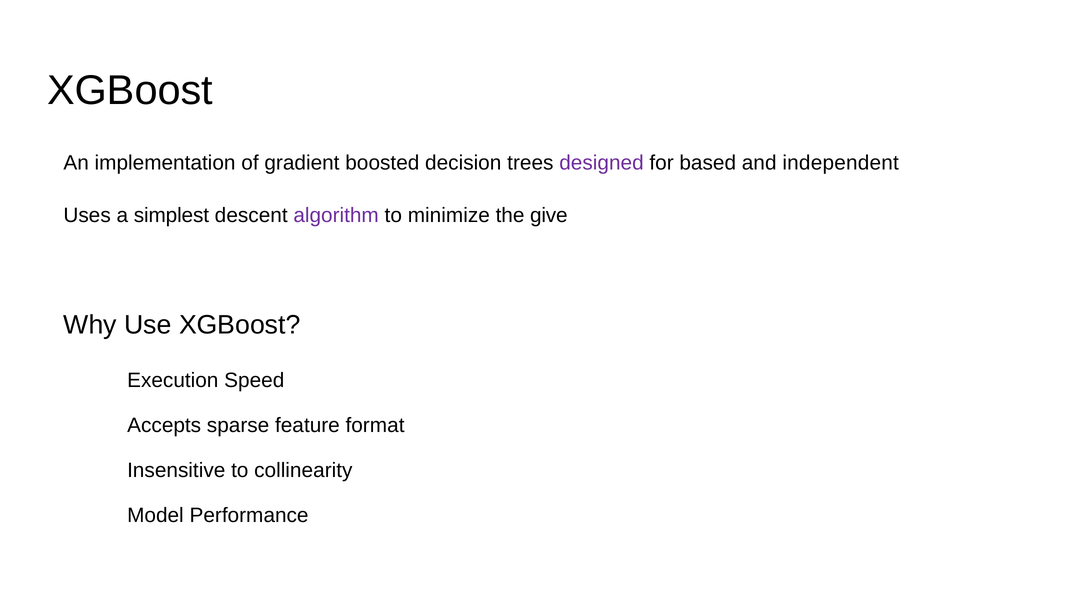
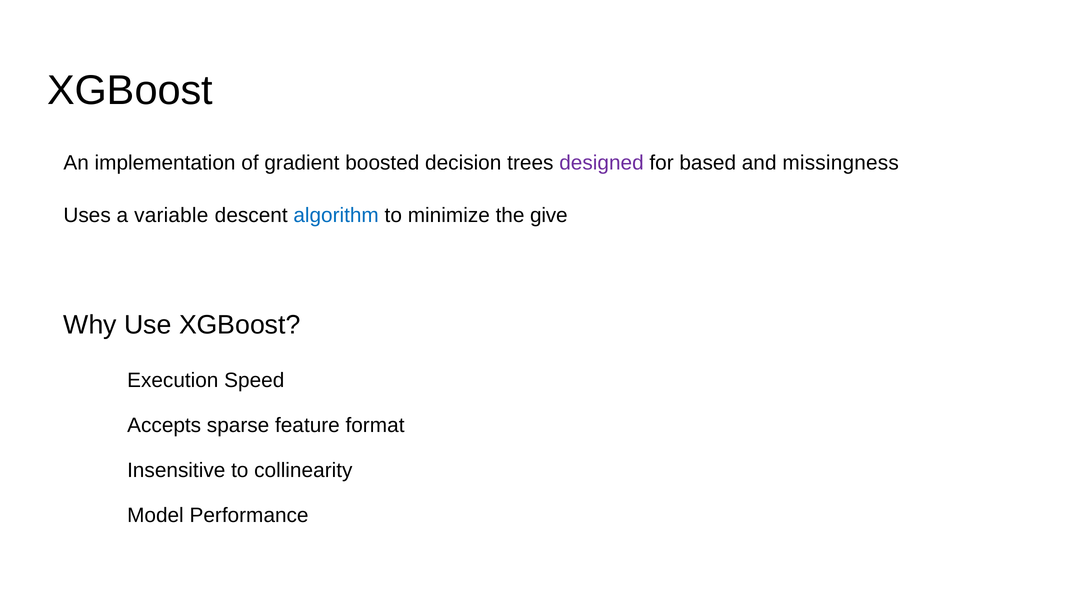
independent: independent -> missingness (841, 163)
simplest: simplest -> variable (171, 215)
algorithm colour: purple -> blue (336, 215)
